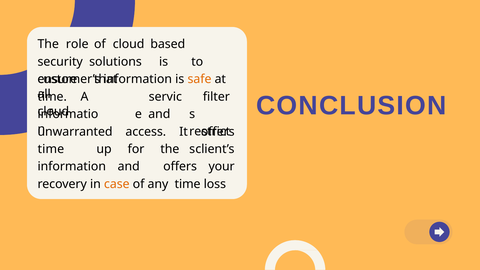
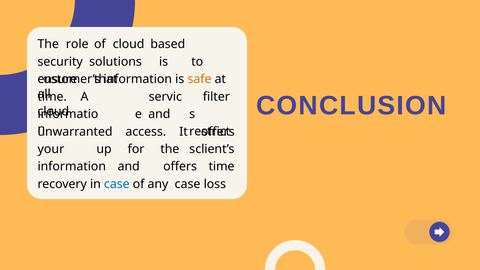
time: time -> your (51, 149)
offers your: your -> time (222, 167)
case colour: orange -> blue (117, 184)
any time: time -> case (188, 184)
